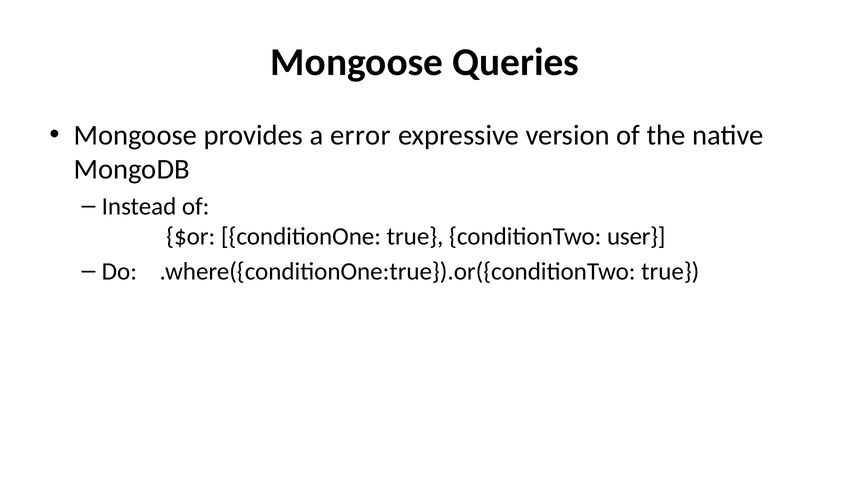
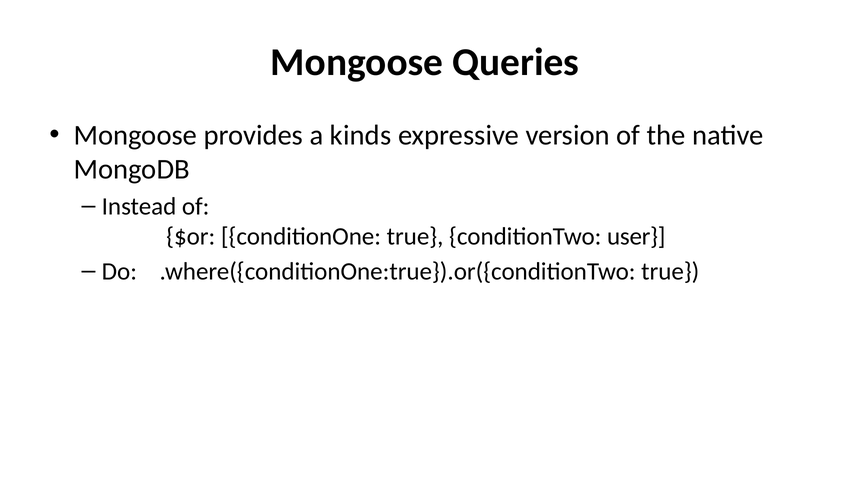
error: error -> kinds (361, 135)
